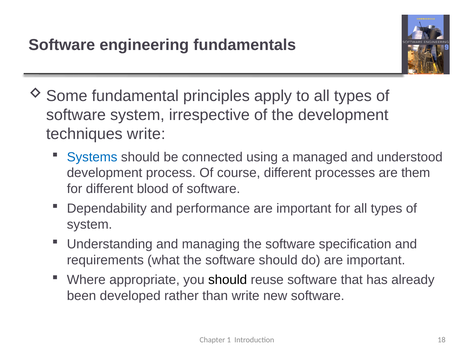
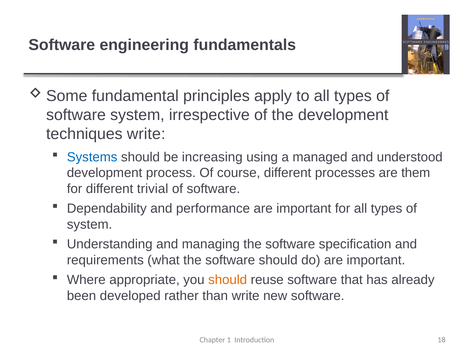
connected: connected -> increasing (212, 157)
blood: blood -> trivial (153, 189)
should colour: black -> orange (228, 279)
